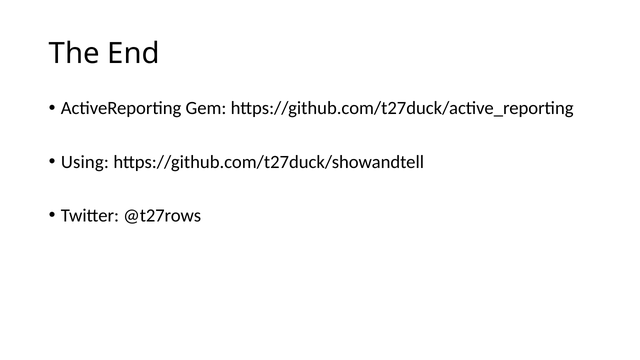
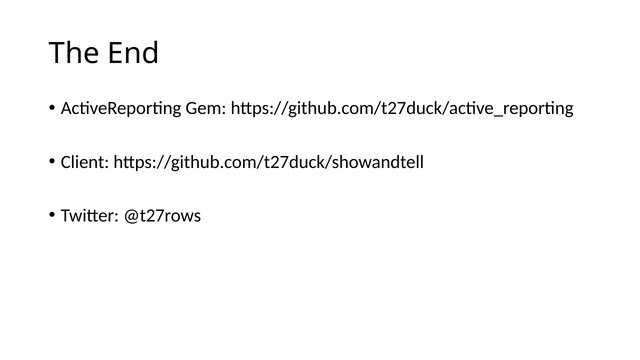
Using: Using -> Client (85, 162)
